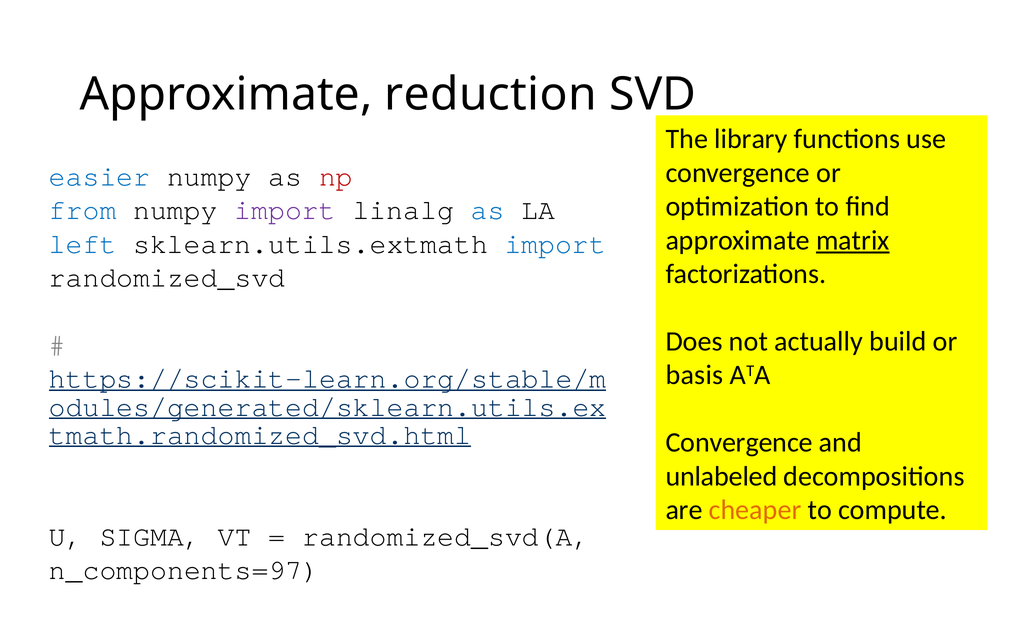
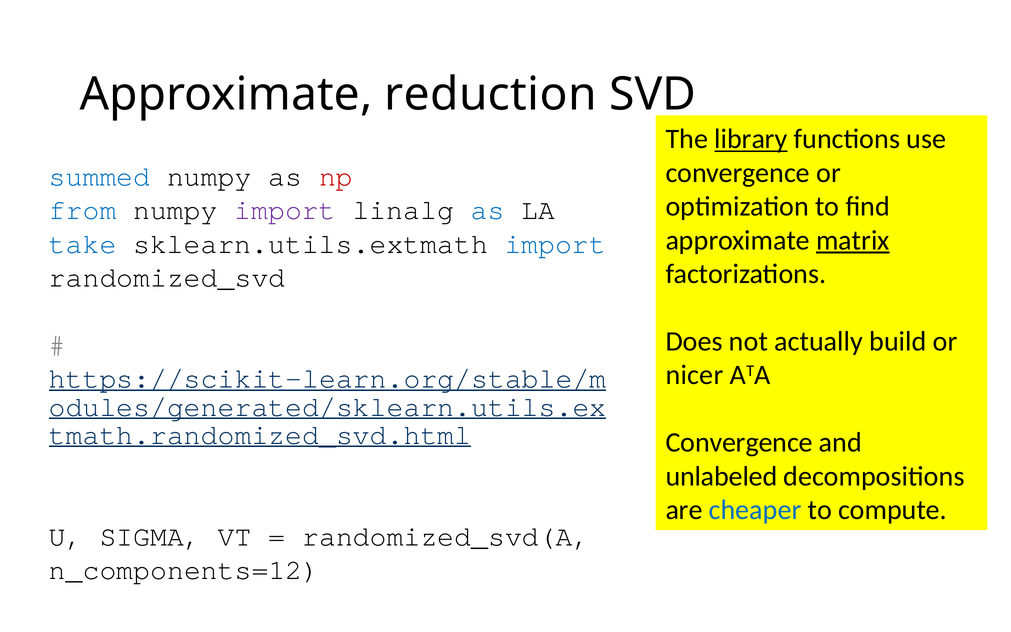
library underline: none -> present (751, 139)
easier: easier -> summed (100, 176)
left: left -> take (83, 244)
basis: basis -> nicer (694, 375)
cheaper colour: orange -> blue (755, 510)
n_components=97: n_components=97 -> n_components=12 (184, 570)
